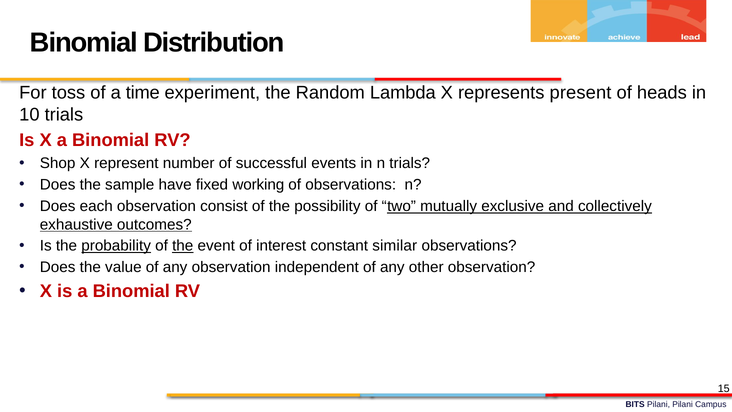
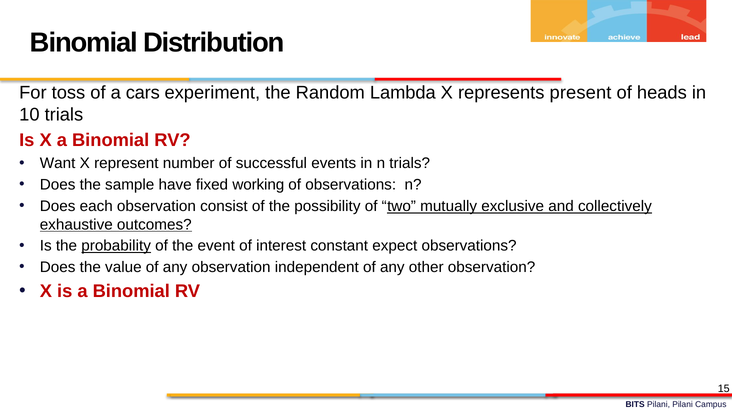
time: time -> cars (143, 93)
Shop: Shop -> Want (58, 163)
the underline: present -> none (183, 246)
similar: similar -> expect (395, 246)
